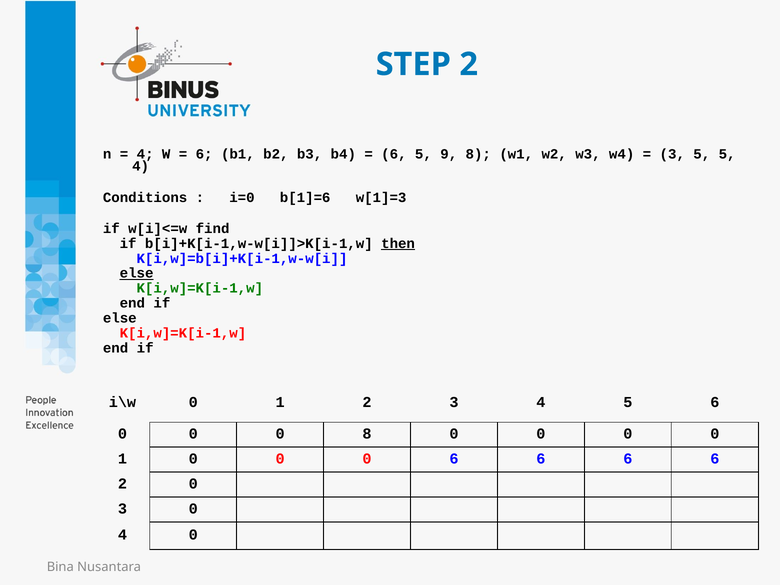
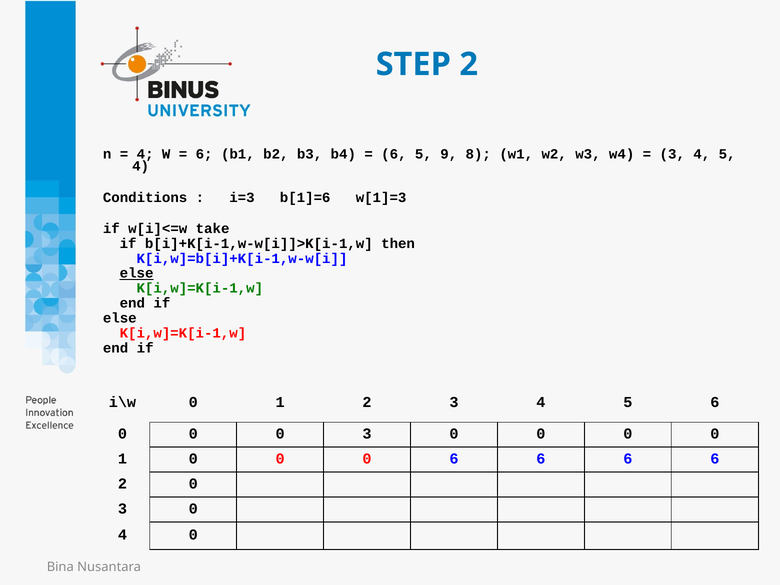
5: 5 -> 4 (702, 154)
i=0: i=0 -> i=3 (242, 197)
find: find -> take (213, 229)
then underline: present -> none (398, 243)
0 0 8: 8 -> 3 (367, 434)
